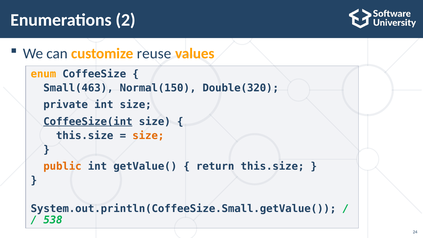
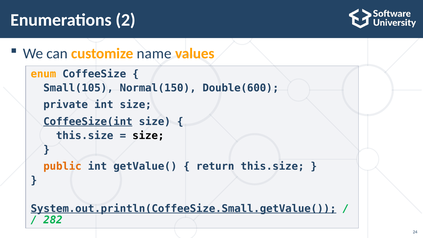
reuse: reuse -> name (154, 54)
Small(463: Small(463 -> Small(105 (78, 88)
Double(320: Double(320 -> Double(600 (241, 88)
size colour: orange -> black (148, 136)
System.out.println(CoffeeSize.Small.getValue( underline: none -> present (183, 209)
538: 538 -> 282 (53, 220)
